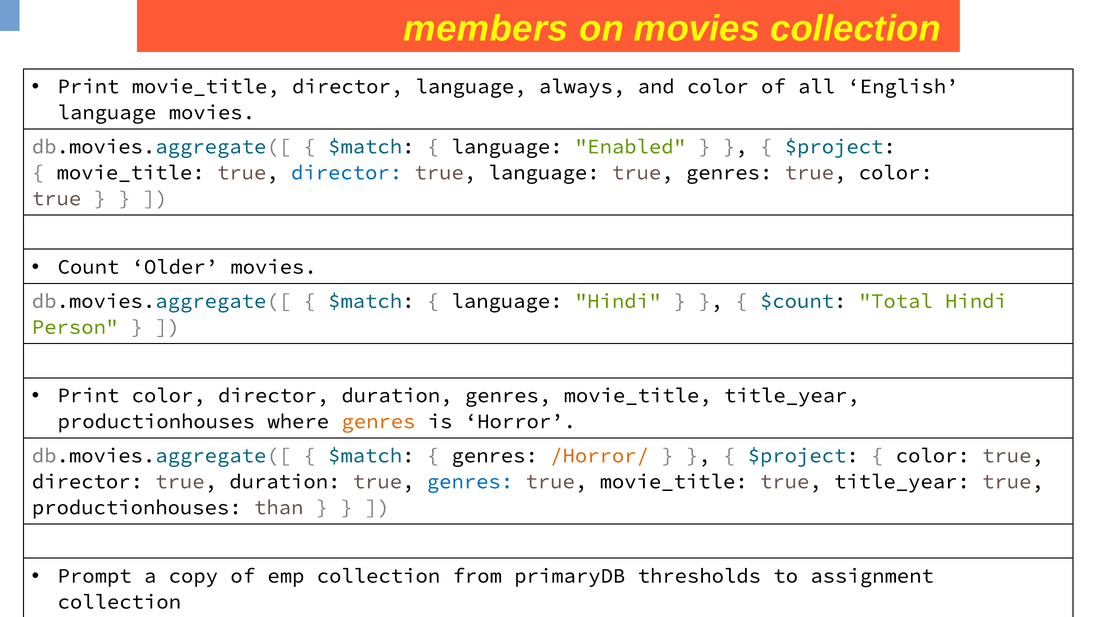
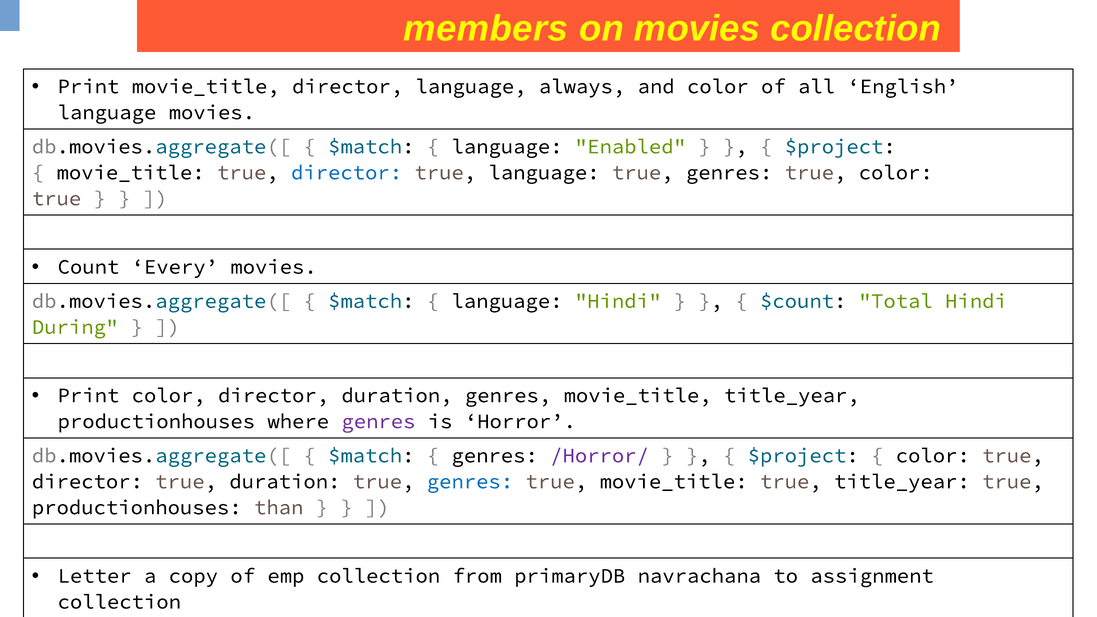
Older: Older -> Every (175, 267)
Person: Person -> During (75, 327)
genres colour: orange -> purple (378, 421)
/Horror/ colour: orange -> purple (600, 456)
Prompt: Prompt -> Letter (95, 576)
thresholds: thresholds -> navrachana (699, 576)
